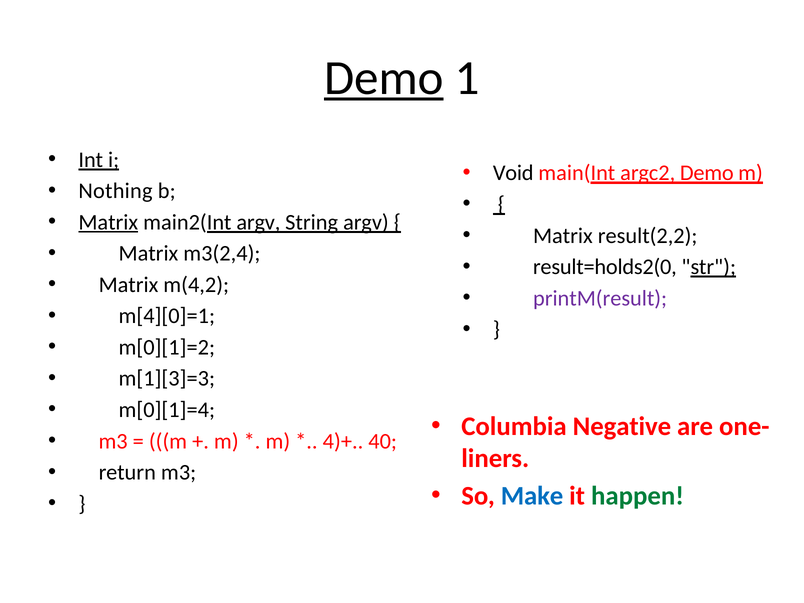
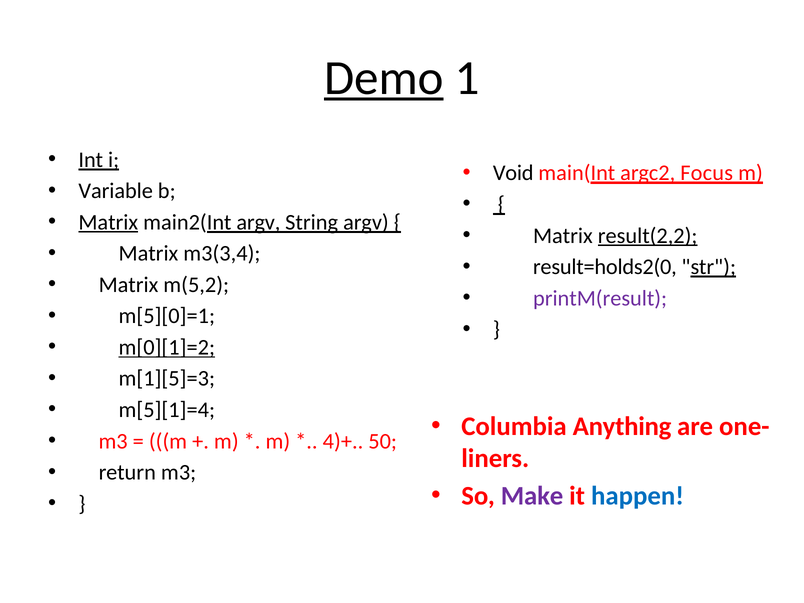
argc2 Demo: Demo -> Focus (707, 173)
Nothing: Nothing -> Variable (116, 191)
result(2,2 underline: none -> present (648, 236)
m3(2,4: m3(2,4 -> m3(3,4 (222, 254)
m(4,2: m(4,2 -> m(5,2 (196, 285)
m[4][0]=1: m[4][0]=1 -> m[5][0]=1 (167, 316)
m[0][1]=2 underline: none -> present (167, 347)
m[1][3]=3: m[1][3]=3 -> m[1][5]=3 (167, 379)
m[0][1]=4: m[0][1]=4 -> m[5][1]=4 (167, 410)
Negative: Negative -> Anything (622, 426)
40: 40 -> 50 (383, 441)
Make colour: blue -> purple (532, 496)
happen colour: green -> blue (638, 496)
